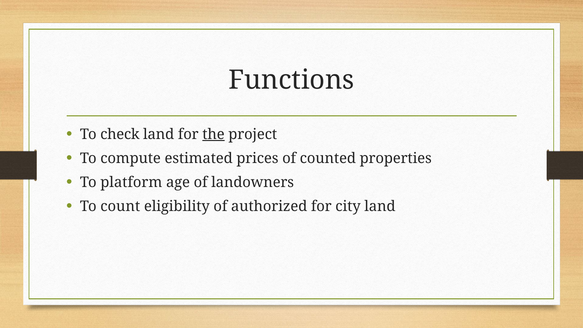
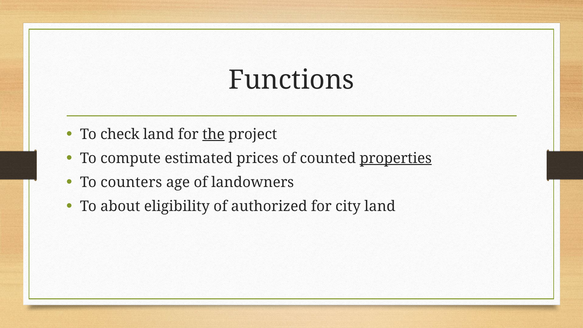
properties underline: none -> present (396, 158)
platform: platform -> counters (131, 182)
count: count -> about (120, 206)
